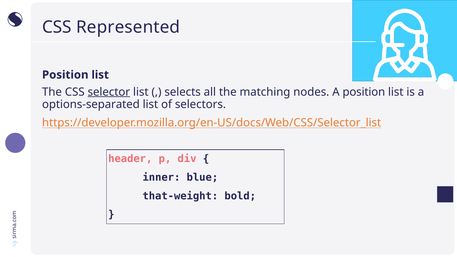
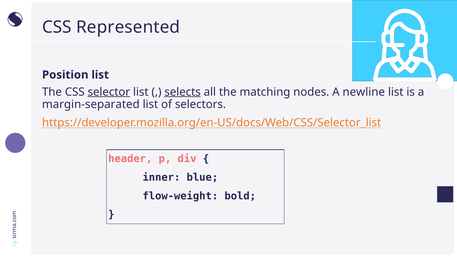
selects underline: none -> present (183, 92)
A position: position -> newline (364, 92)
options-separated: options-separated -> margin-separated (91, 104)
that-weight: that-weight -> flow-weight (180, 196)
